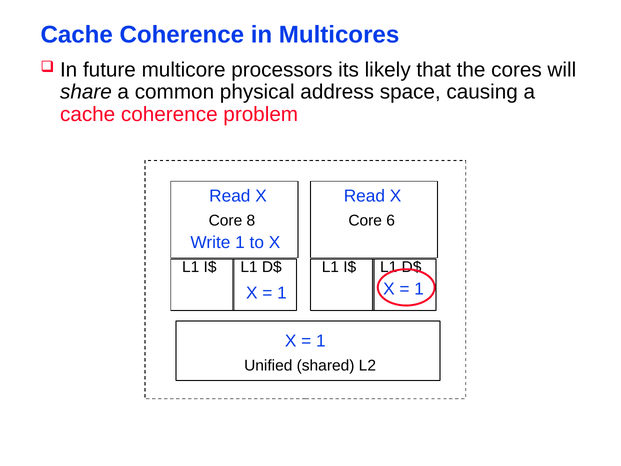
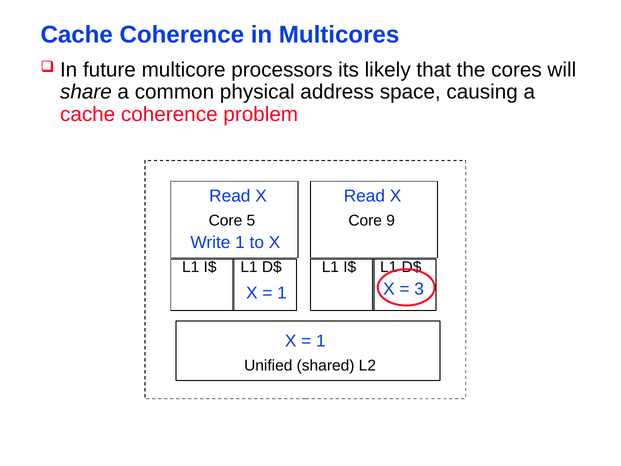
8: 8 -> 5 (251, 220)
6: 6 -> 9 (391, 220)
1: 1 -> 3 (419, 289)
